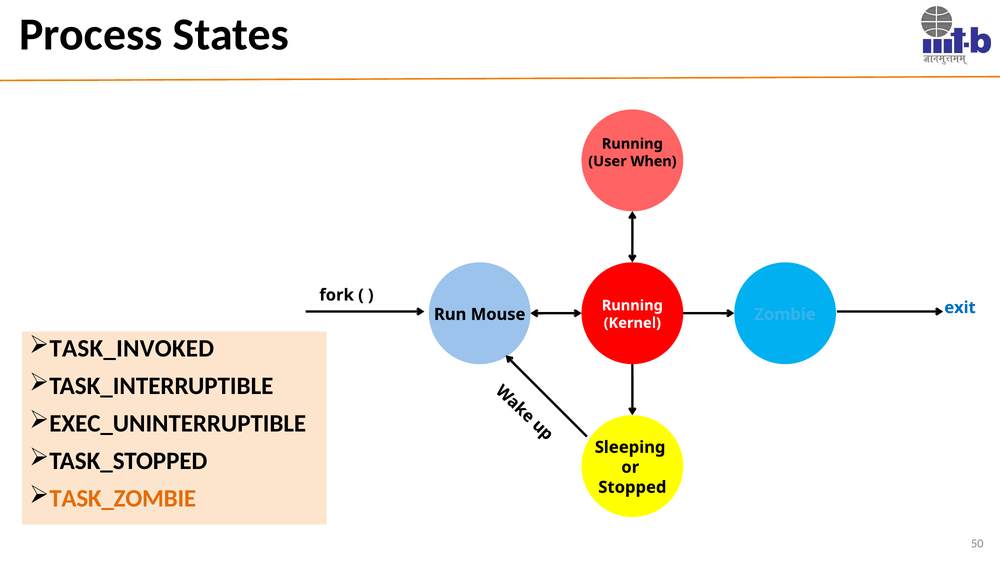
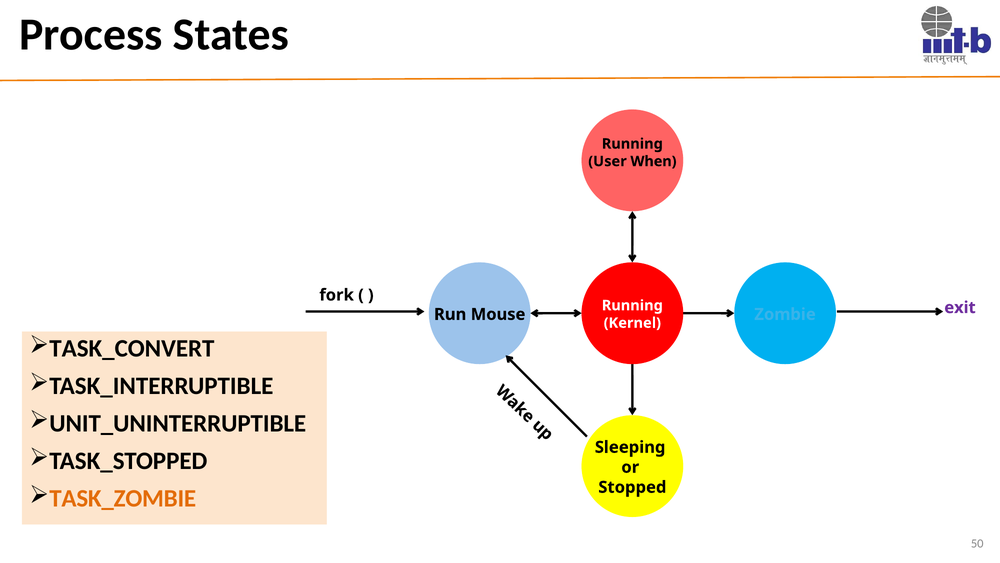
exit colour: blue -> purple (960, 307)
TASK_INVOKED: TASK_INVOKED -> TASK_CONVERT (132, 348)
EXEC_UNINTERRUPTIBLE: EXEC_UNINTERRUPTIBLE -> UNIT_UNINTERRUPTIBLE (178, 423)
